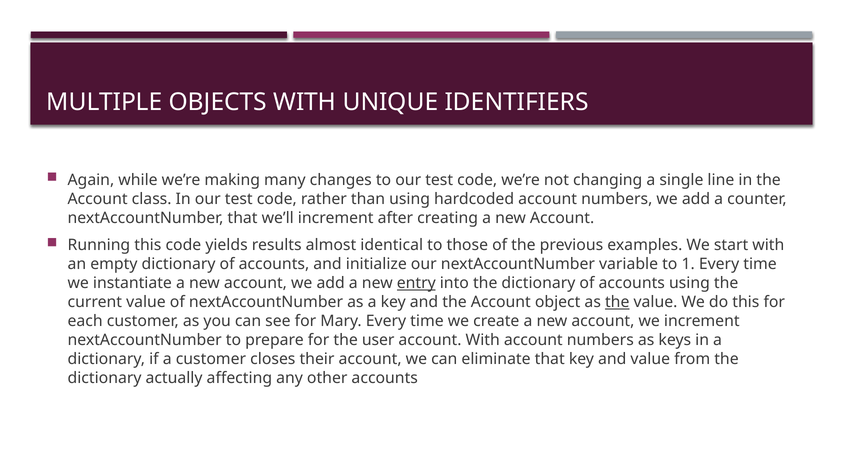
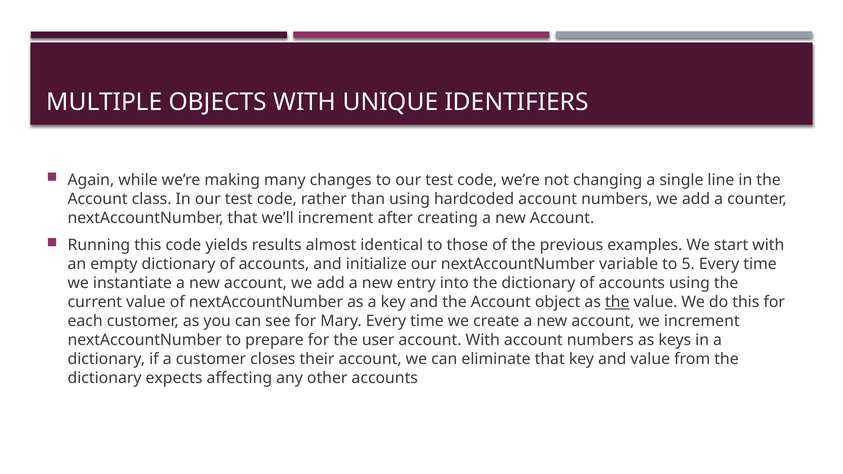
1: 1 -> 5 (688, 264)
entry underline: present -> none (416, 283)
actually: actually -> expects (174, 378)
